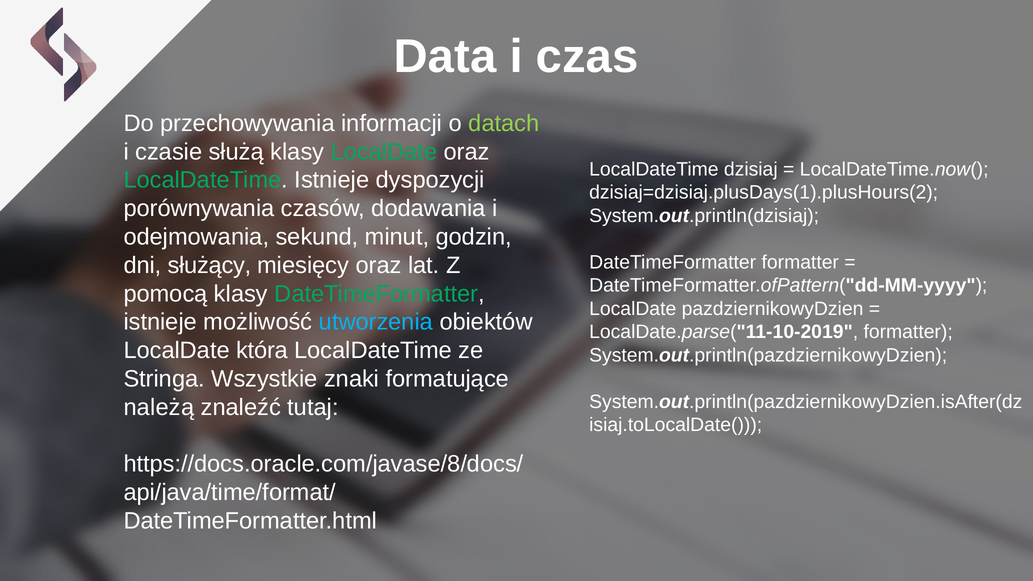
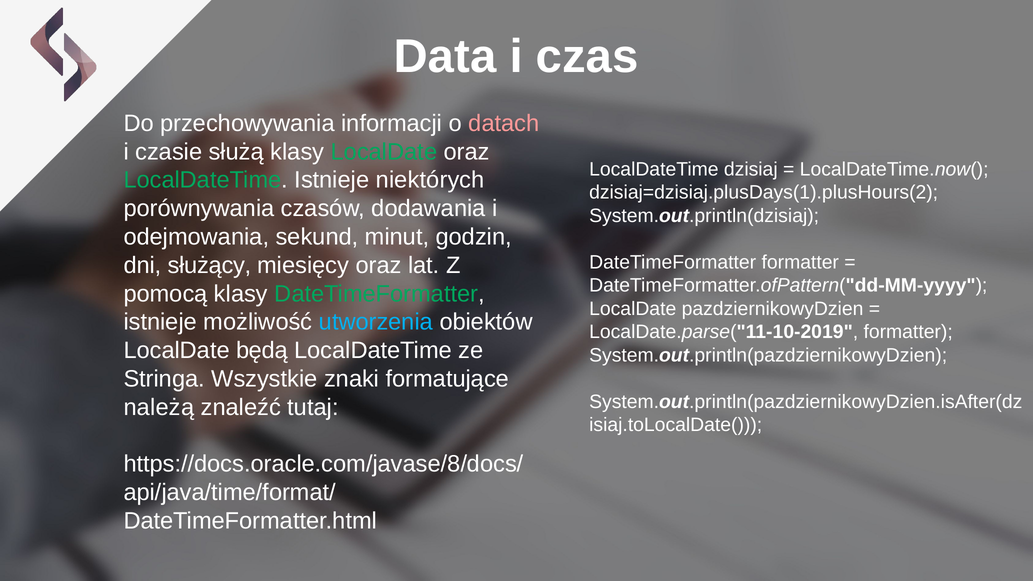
datach colour: light green -> pink (504, 123)
dyspozycji: dyspozycji -> niektórych (430, 180)
która: która -> będą (262, 351)
